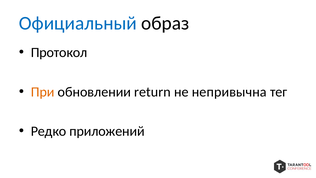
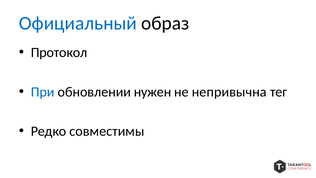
При colour: orange -> blue (43, 92)
return: return -> нужен (153, 92)
приложений: приложений -> совместимы (107, 131)
